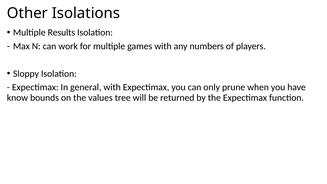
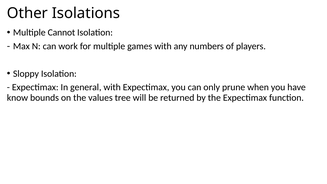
Results: Results -> Cannot (61, 33)
